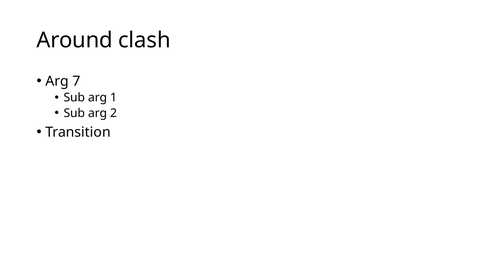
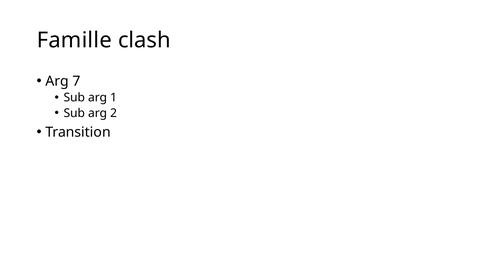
Around: Around -> Famille (74, 40)
